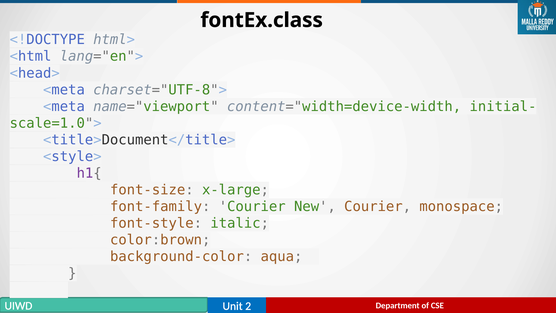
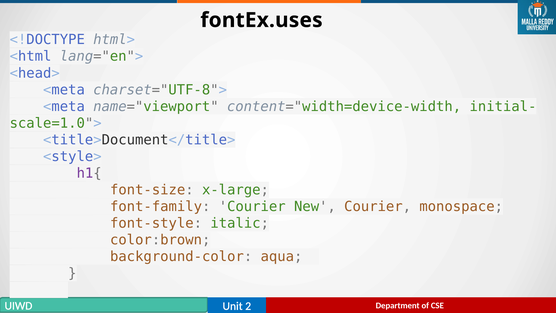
fontEx.class: fontEx.class -> fontEx.uses (261, 20)
